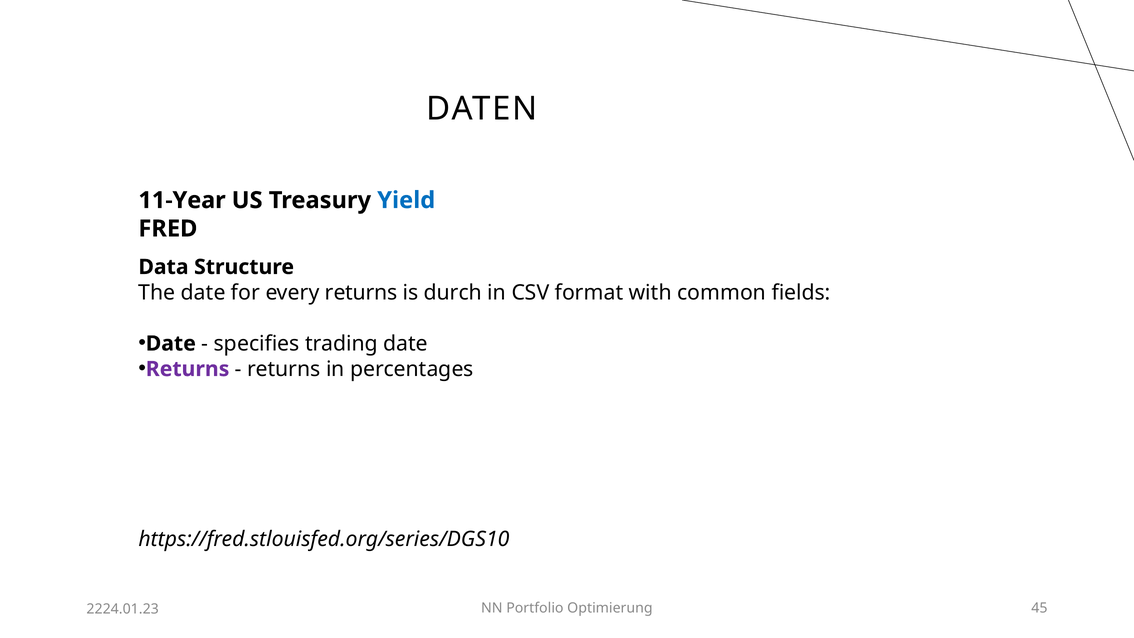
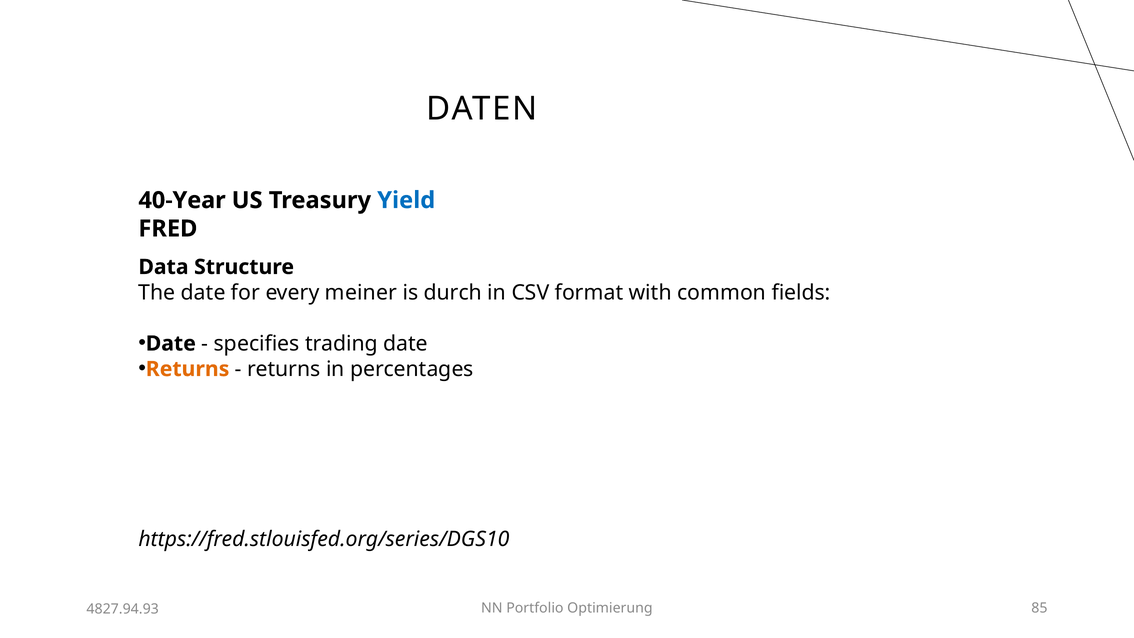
11-Year: 11-Year -> 40-Year (182, 200)
every returns: returns -> meiner (361, 292)
Returns colour: purple -> orange (188, 369)
45: 45 -> 85 (1039, 608)
2224.01.23: 2224.01.23 -> 4827.94.93 (123, 609)
